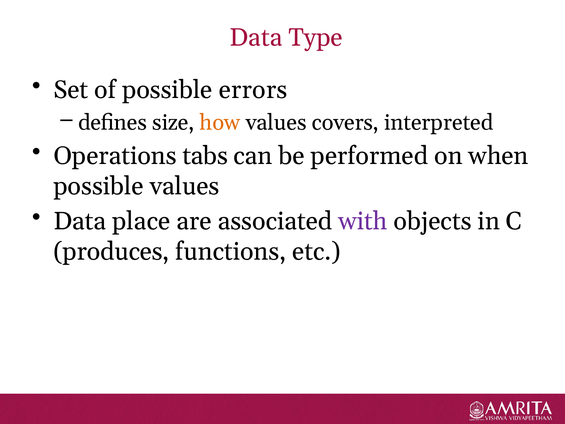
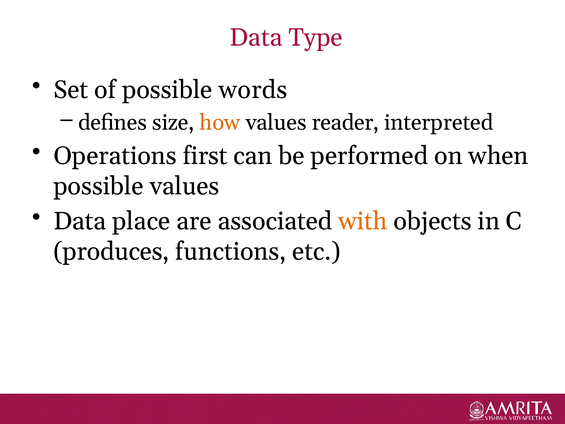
errors: errors -> words (253, 90)
covers: covers -> reader (345, 122)
tabs: tabs -> first (205, 156)
with colour: purple -> orange (363, 221)
